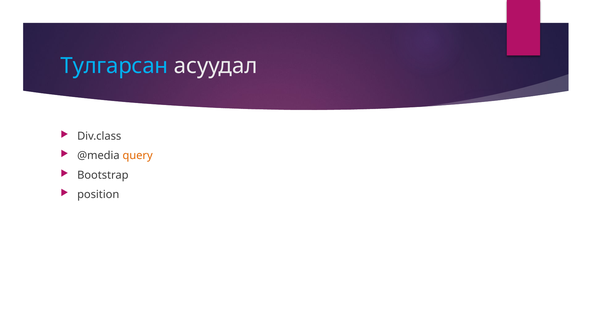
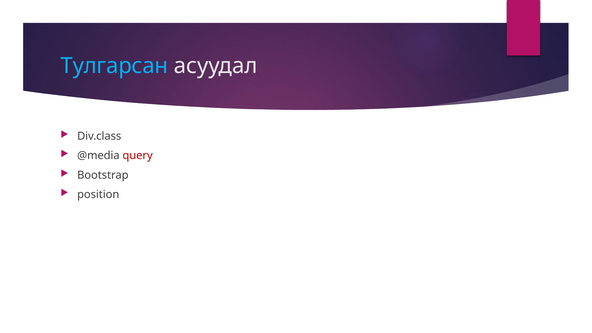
query colour: orange -> red (138, 156)
